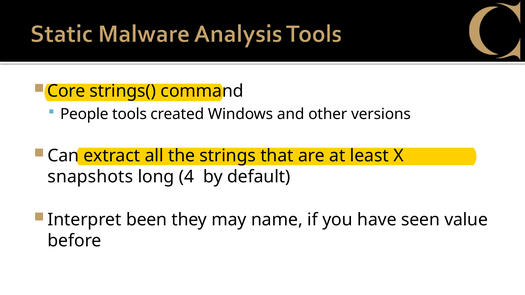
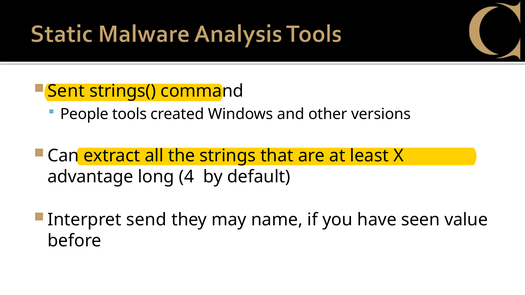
Core: Core -> Sent (66, 91)
snapshots: snapshots -> advantage (90, 177)
been: been -> send (146, 220)
